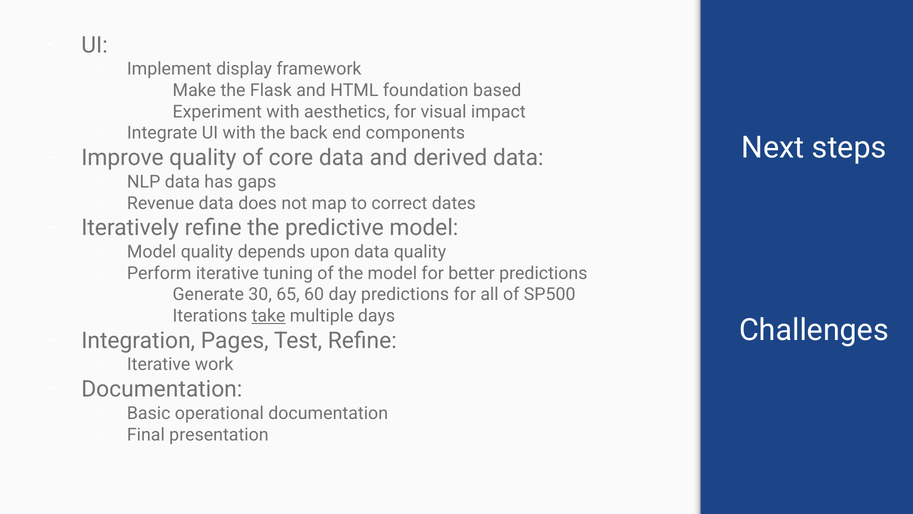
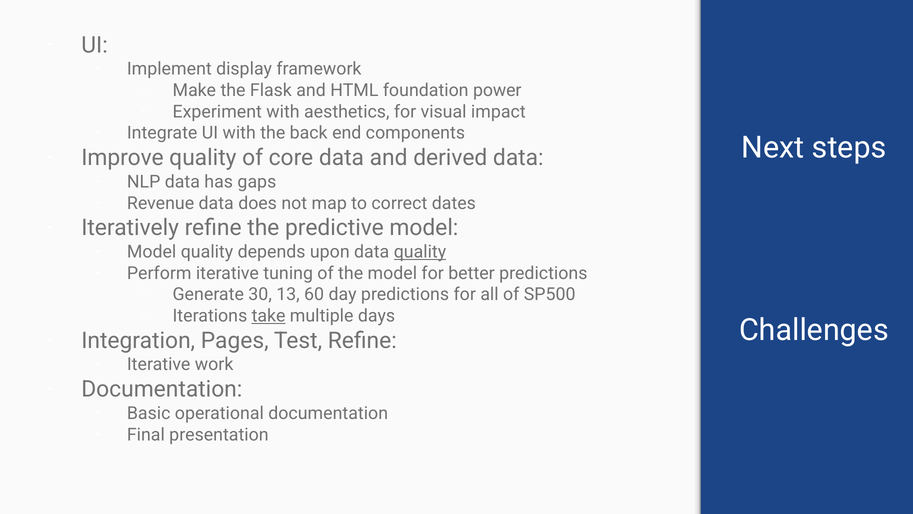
based: based -> power (497, 90)
quality underline: none -> present (420, 252)
65: 65 -> 13 (288, 294)
